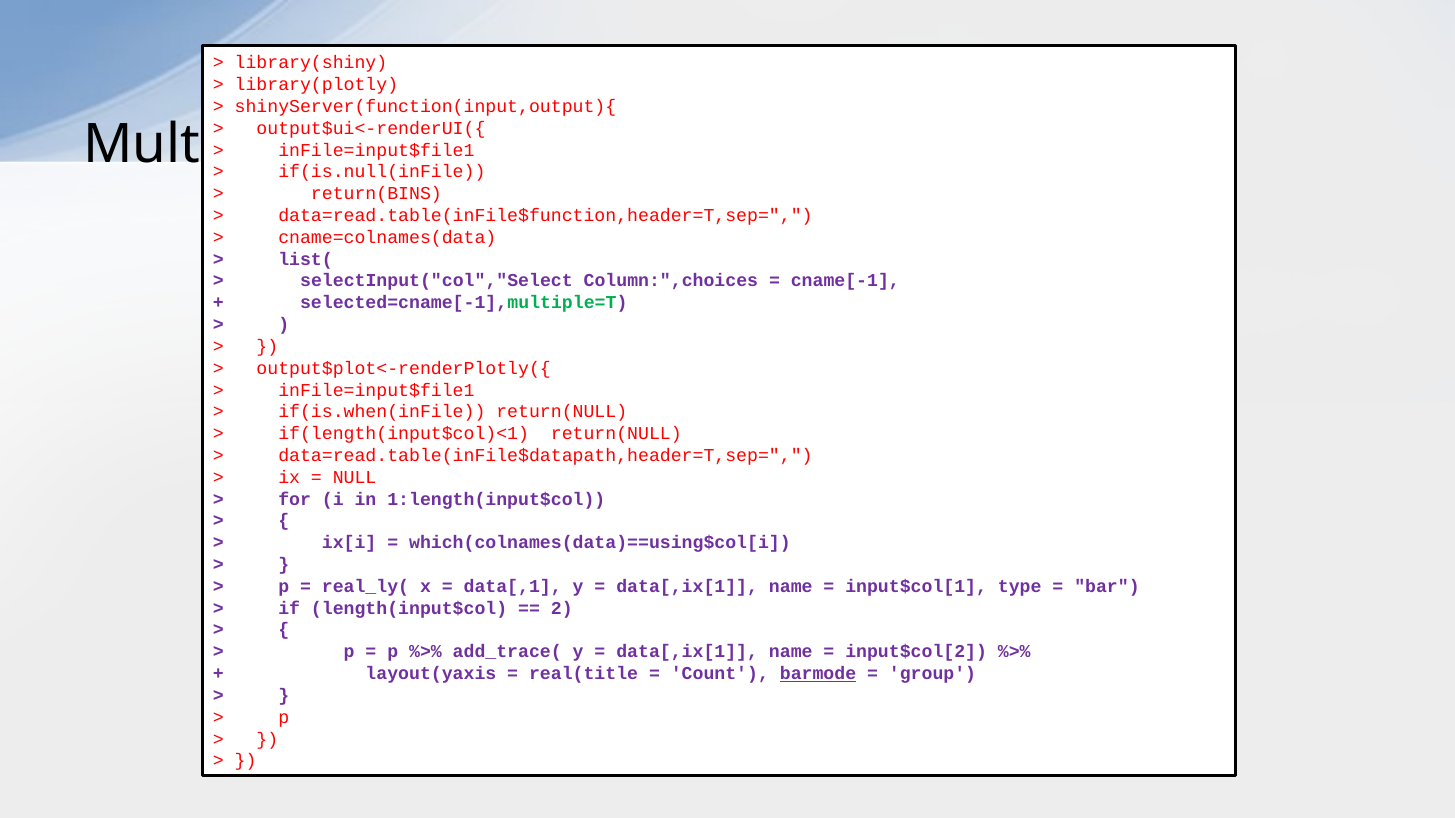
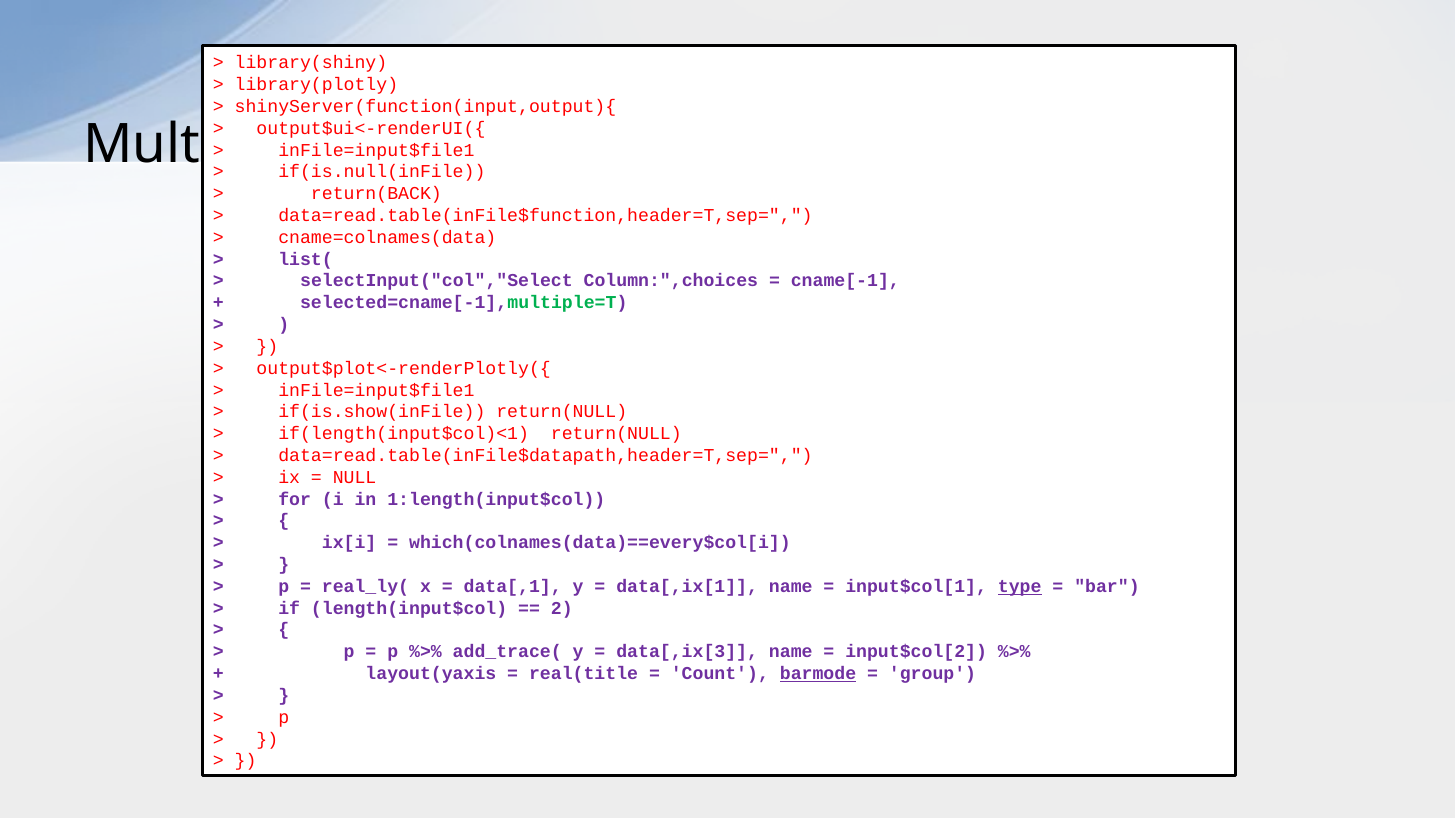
return(BINS: return(BINS -> return(BACK (376, 194)
if(is.when(inFile: if(is.when(inFile -> if(is.show(inFile (382, 412)
which(colnames(data)==using$col[i: which(colnames(data)==using$col[i -> which(colnames(data)==every$col[i (600, 543)
type underline: none -> present (1020, 587)
data[,ix[1: data[,ix[1 -> data[,ix[3 (687, 652)
